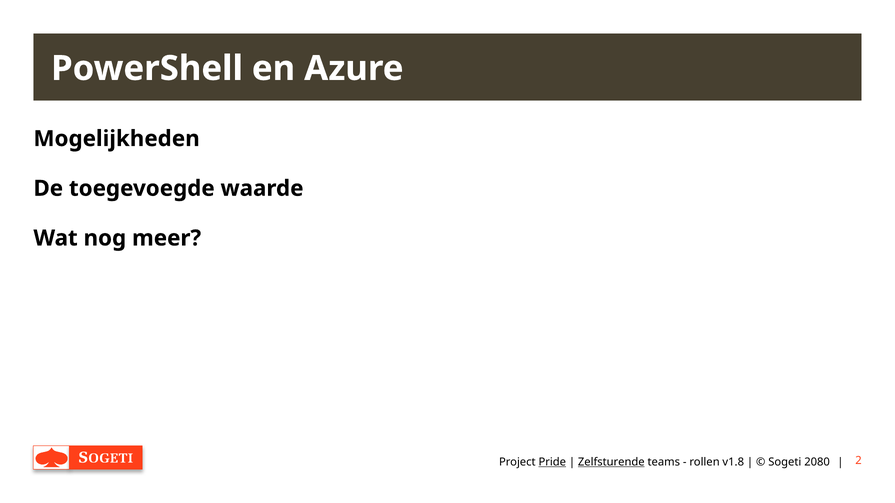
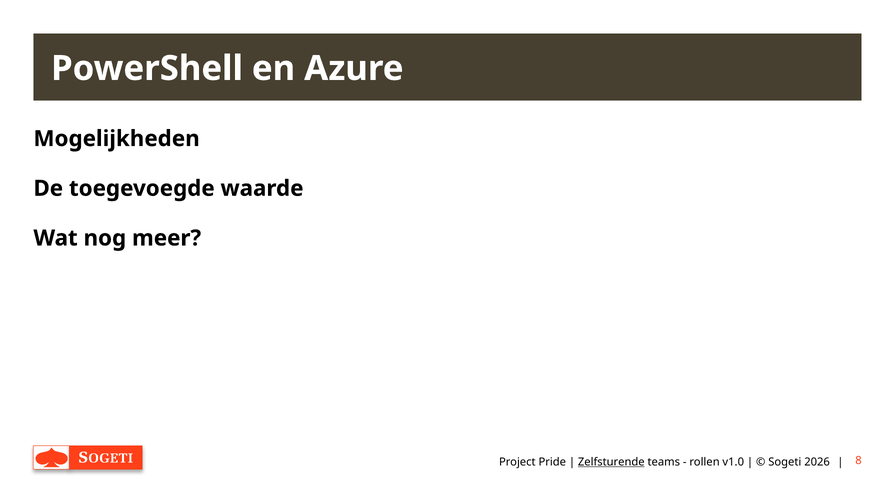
Pride underline: present -> none (552, 463)
v1.8: v1.8 -> v1.0 (733, 463)
2080: 2080 -> 2026 (817, 463)
2: 2 -> 8 (859, 461)
